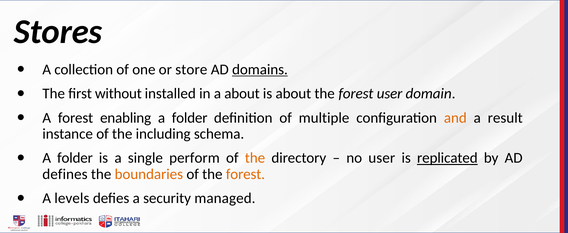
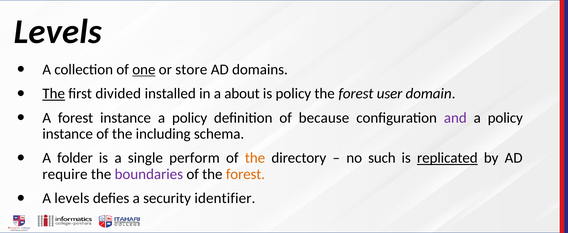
Stores: Stores -> Levels (58, 32)
one underline: none -> present (144, 70)
domains underline: present -> none (260, 70)
The underline: none -> present (54, 94)
without: without -> divided (118, 94)
is about: about -> policy (293, 94)
forest enabling: enabling -> instance (126, 118)
folder: folder -> policy (190, 118)
multiple: multiple -> because (324, 118)
and colour: orange -> purple (455, 118)
result: result -> policy (505, 118)
no user: user -> such (382, 158)
defines: defines -> require (65, 174)
boundaries colour: orange -> purple (149, 174)
managed: managed -> identifier (225, 198)
